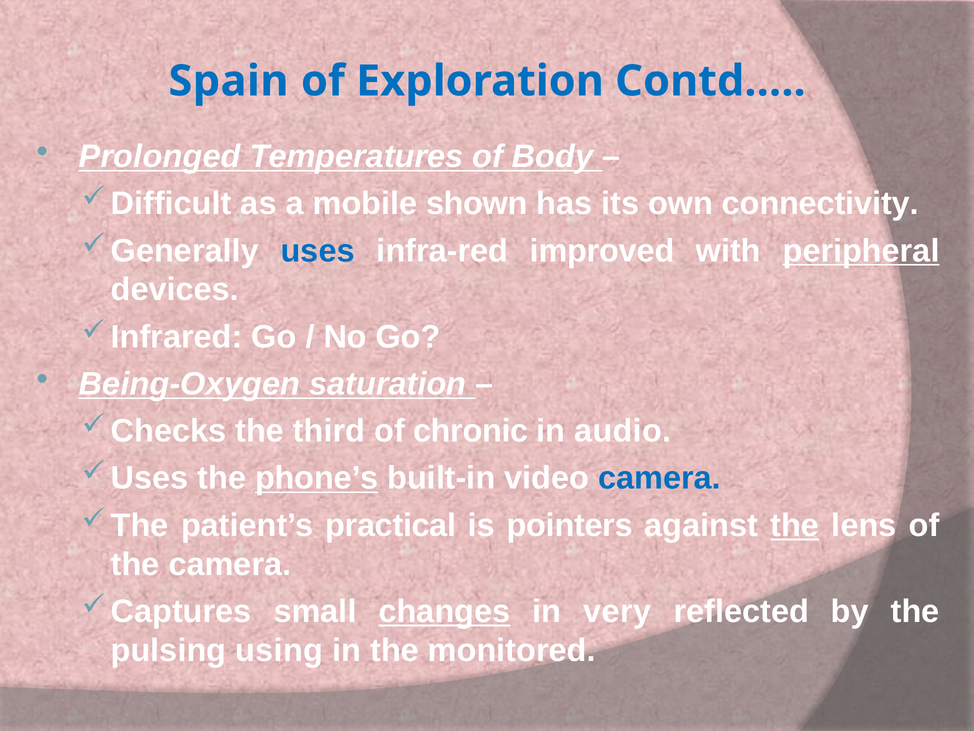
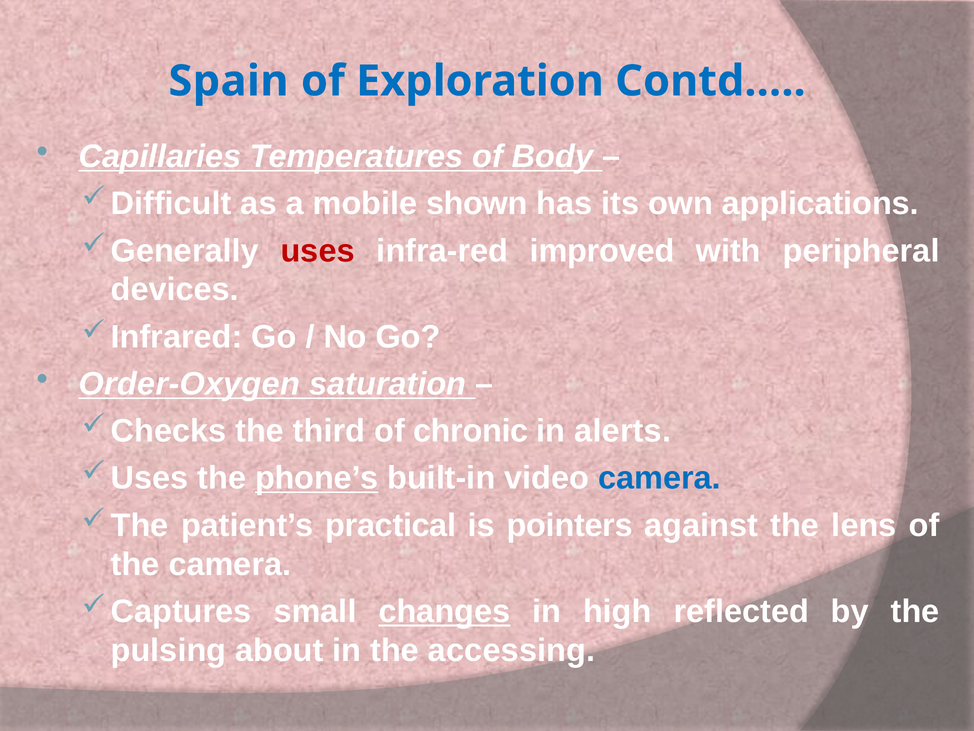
Prolonged: Prolonged -> Capillaries (160, 156)
connectivity: connectivity -> applications (820, 204)
uses colour: blue -> red (318, 251)
peripheral underline: present -> none (861, 251)
Being-Oxygen: Being-Oxygen -> Order-Oxygen (189, 384)
audio: audio -> alerts (623, 431)
the underline: present -> none (795, 525)
very: very -> high (617, 611)
using: using -> about (279, 650)
monitored: monitored -> accessing (512, 650)
